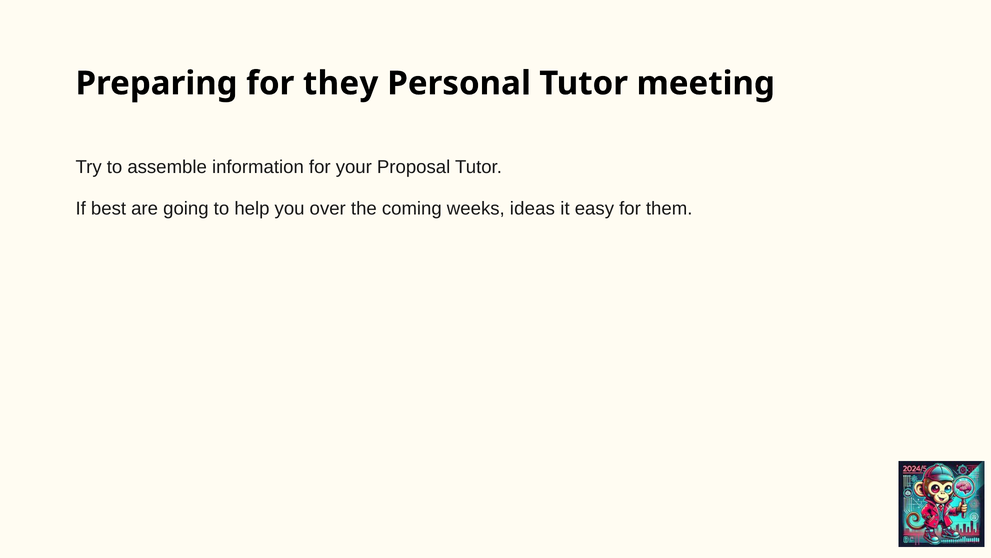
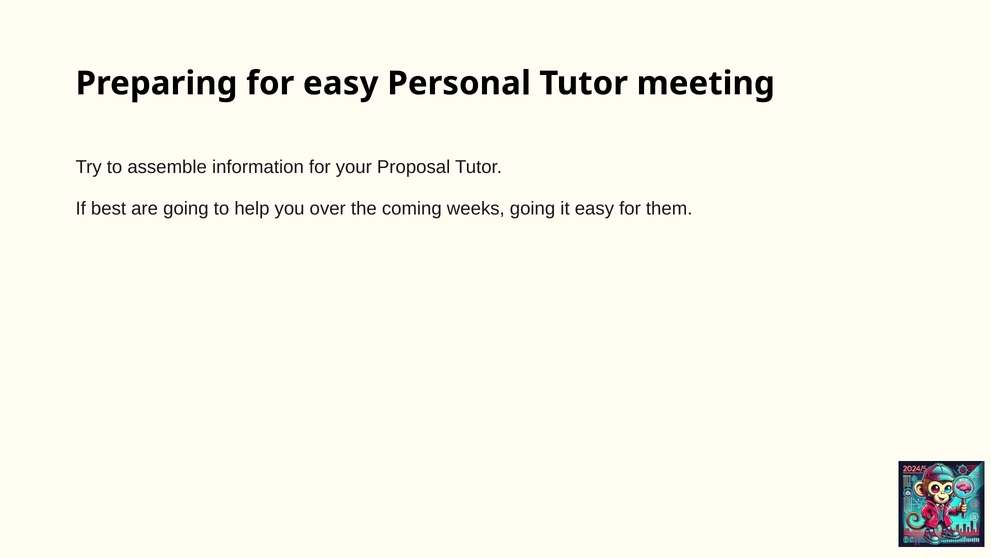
for they: they -> easy (341, 83)
weeks ideas: ideas -> going (533, 208)
